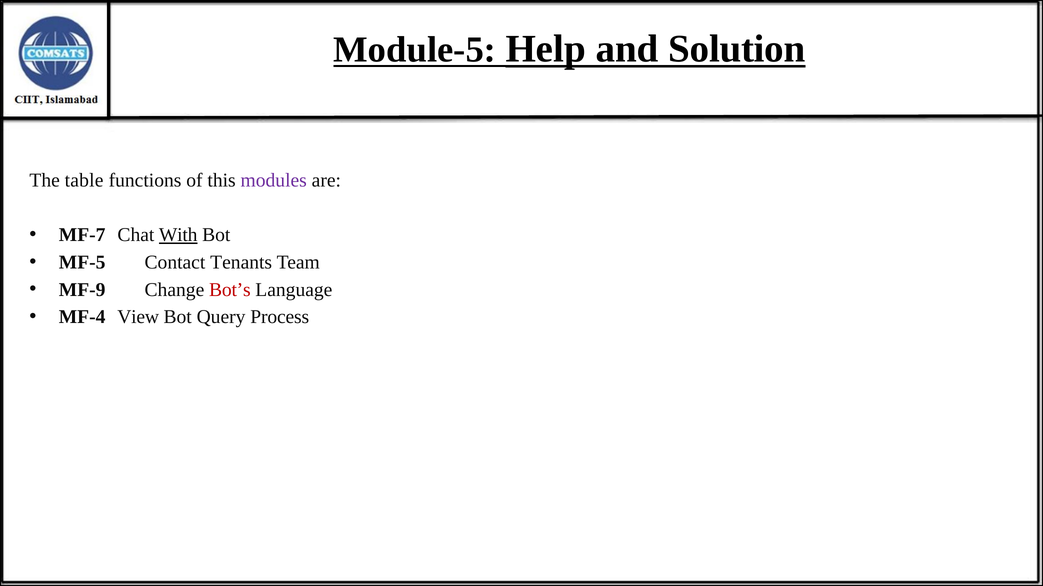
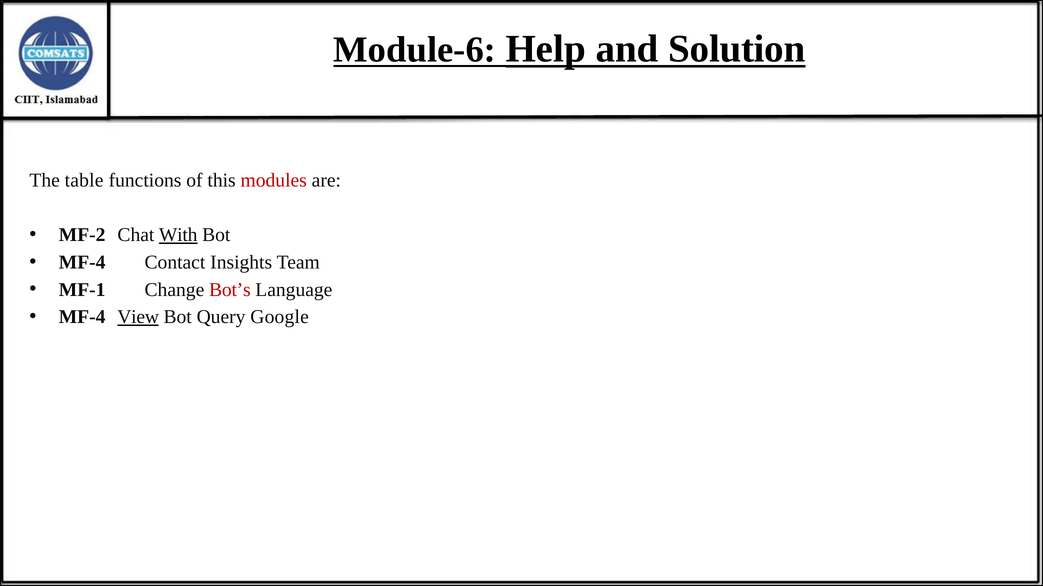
Module-5: Module-5 -> Module-6 (415, 50)
modules colour: purple -> red (274, 180)
MF-7: MF-7 -> MF-2 (82, 235)
MF-5: MF-5 -> MF-4 (82, 263)
Tenants: Tenants -> Insights (241, 263)
MF-9: MF-9 -> MF-1 (82, 290)
View underline: none -> present (138, 317)
Process: Process -> Google (280, 317)
